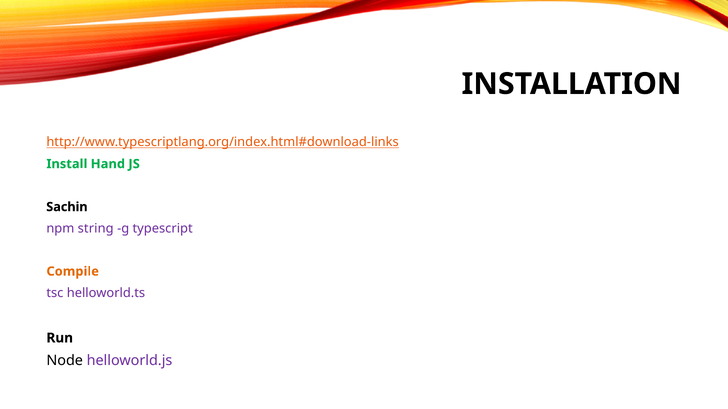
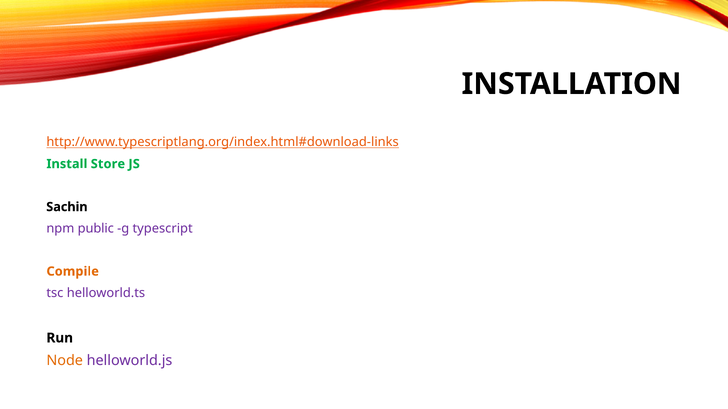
Hand: Hand -> Store (108, 164)
string: string -> public (96, 229)
Node colour: black -> orange (65, 361)
